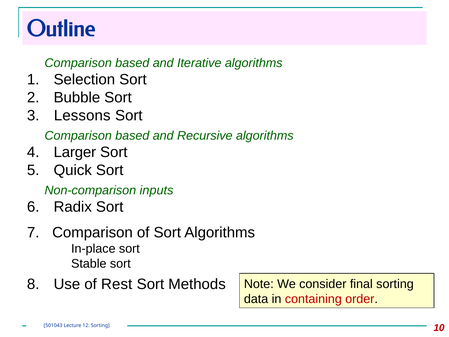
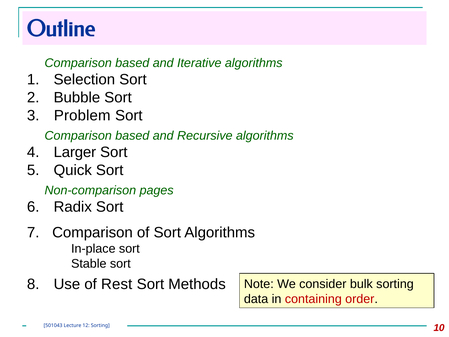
Lessons: Lessons -> Problem (82, 116)
inputs: inputs -> pages (157, 190)
final: final -> bulk (361, 284)
